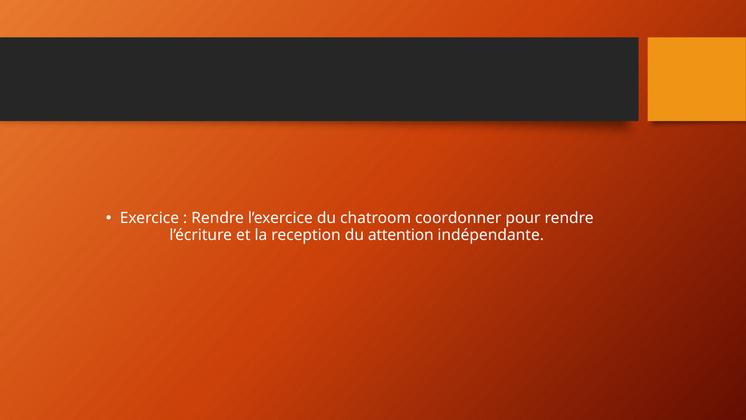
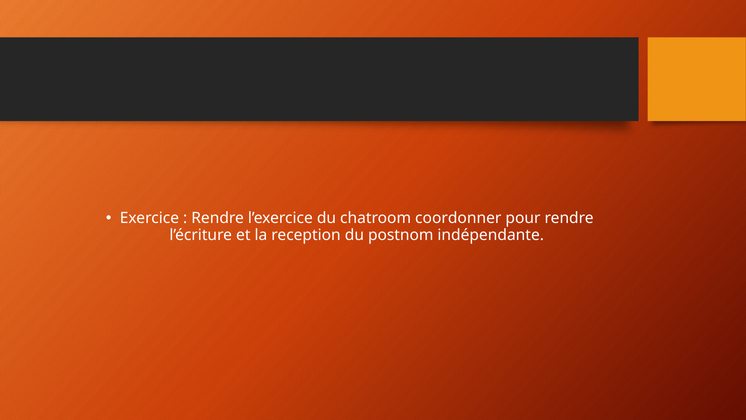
attention: attention -> postnom (401, 235)
